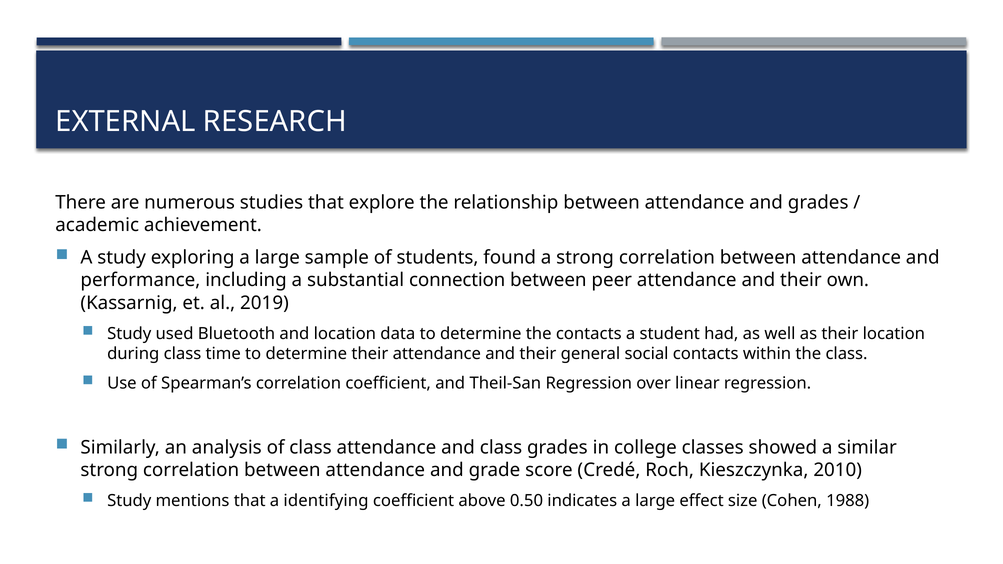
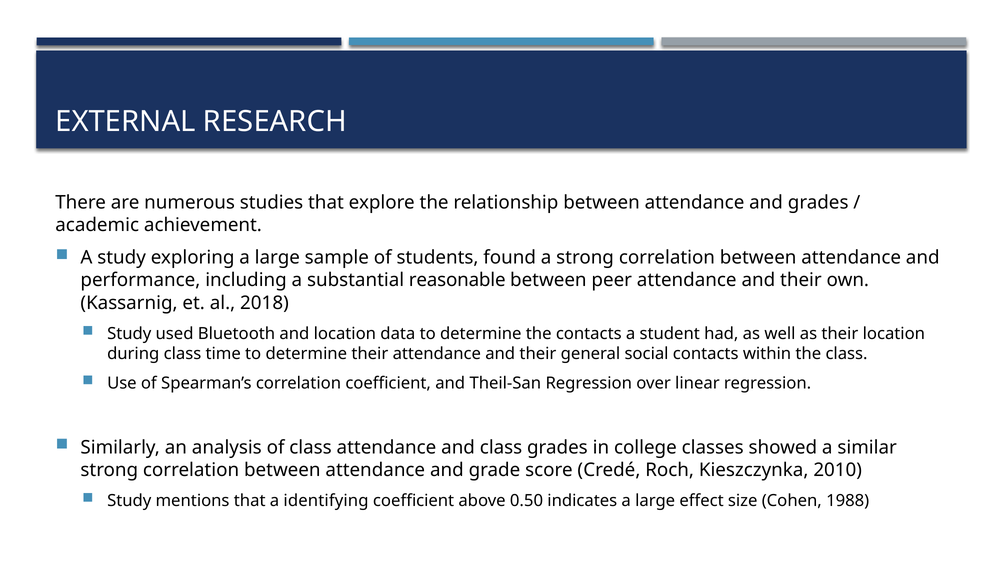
connection: connection -> reasonable (457, 280)
2019: 2019 -> 2018 (264, 303)
